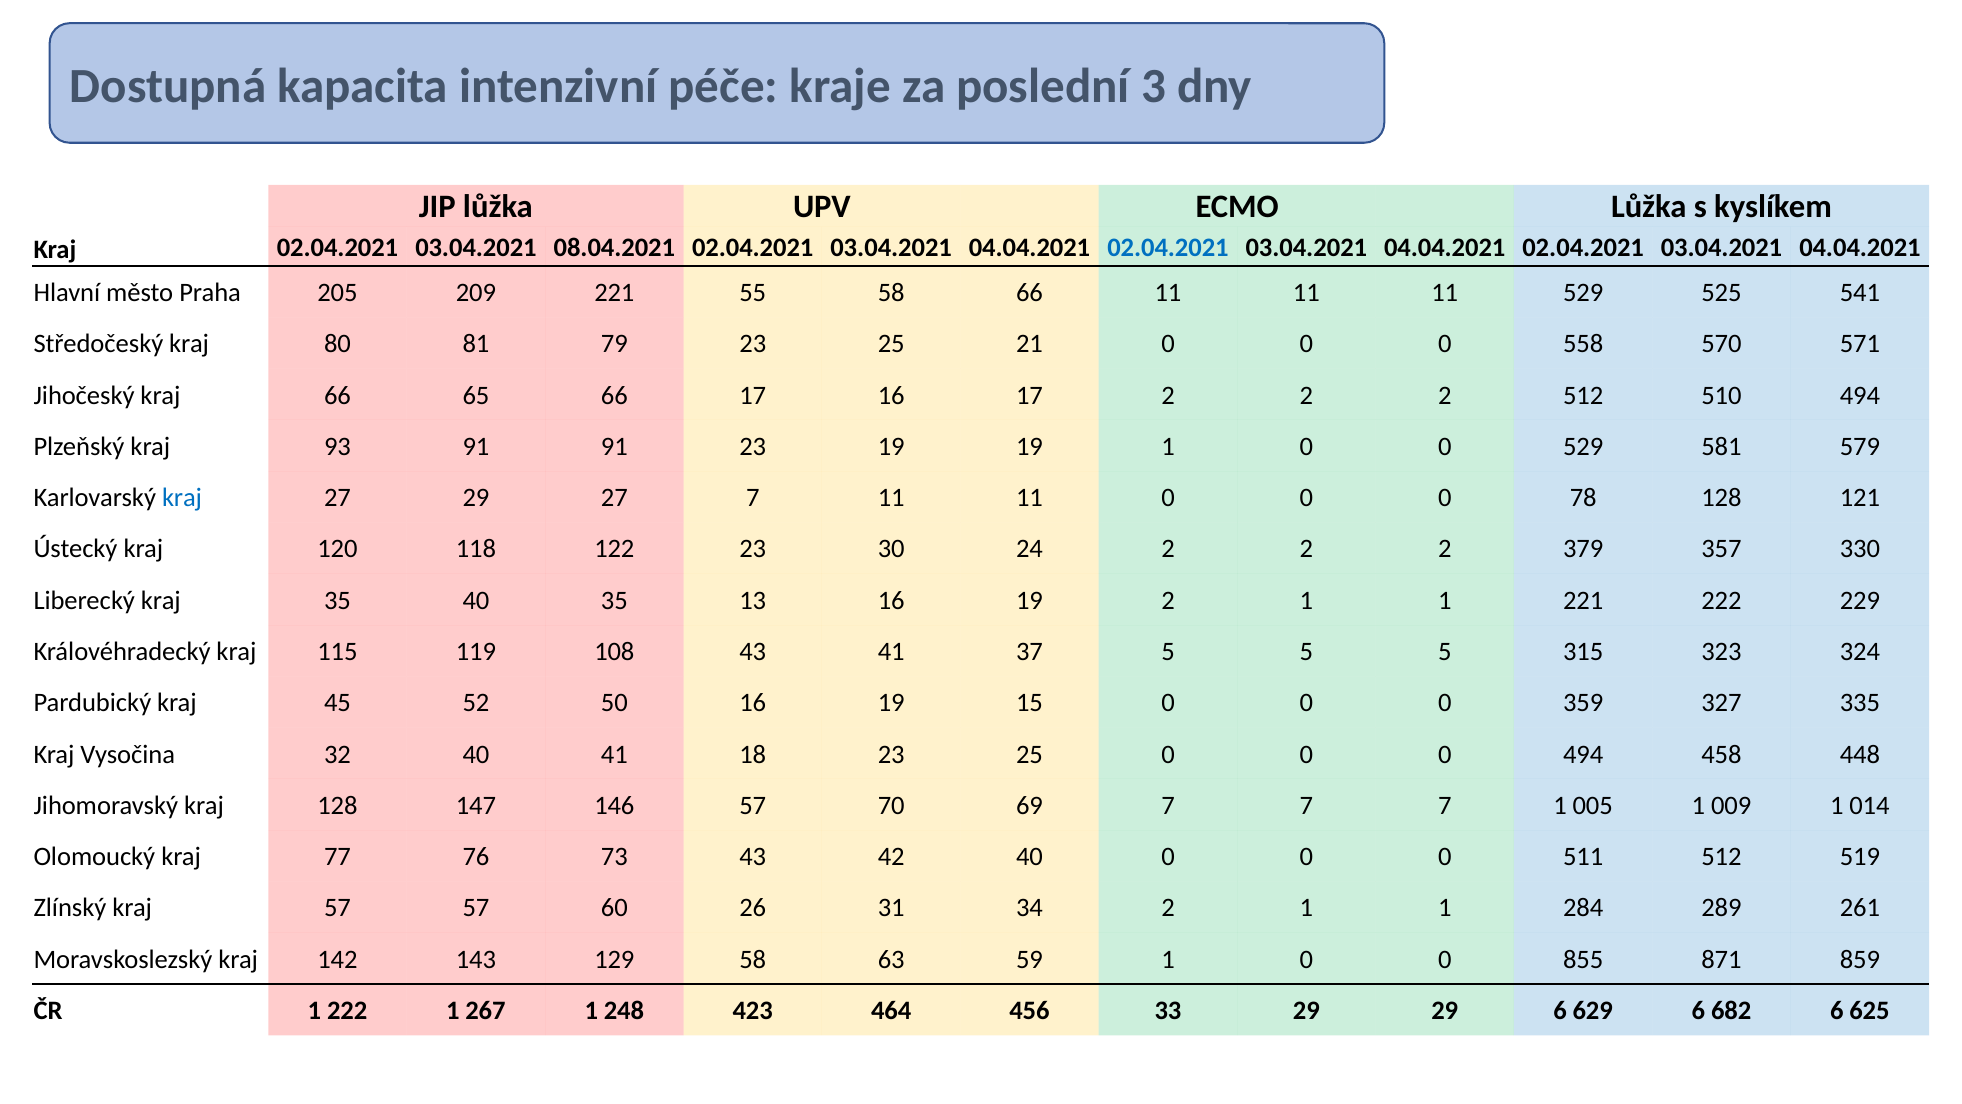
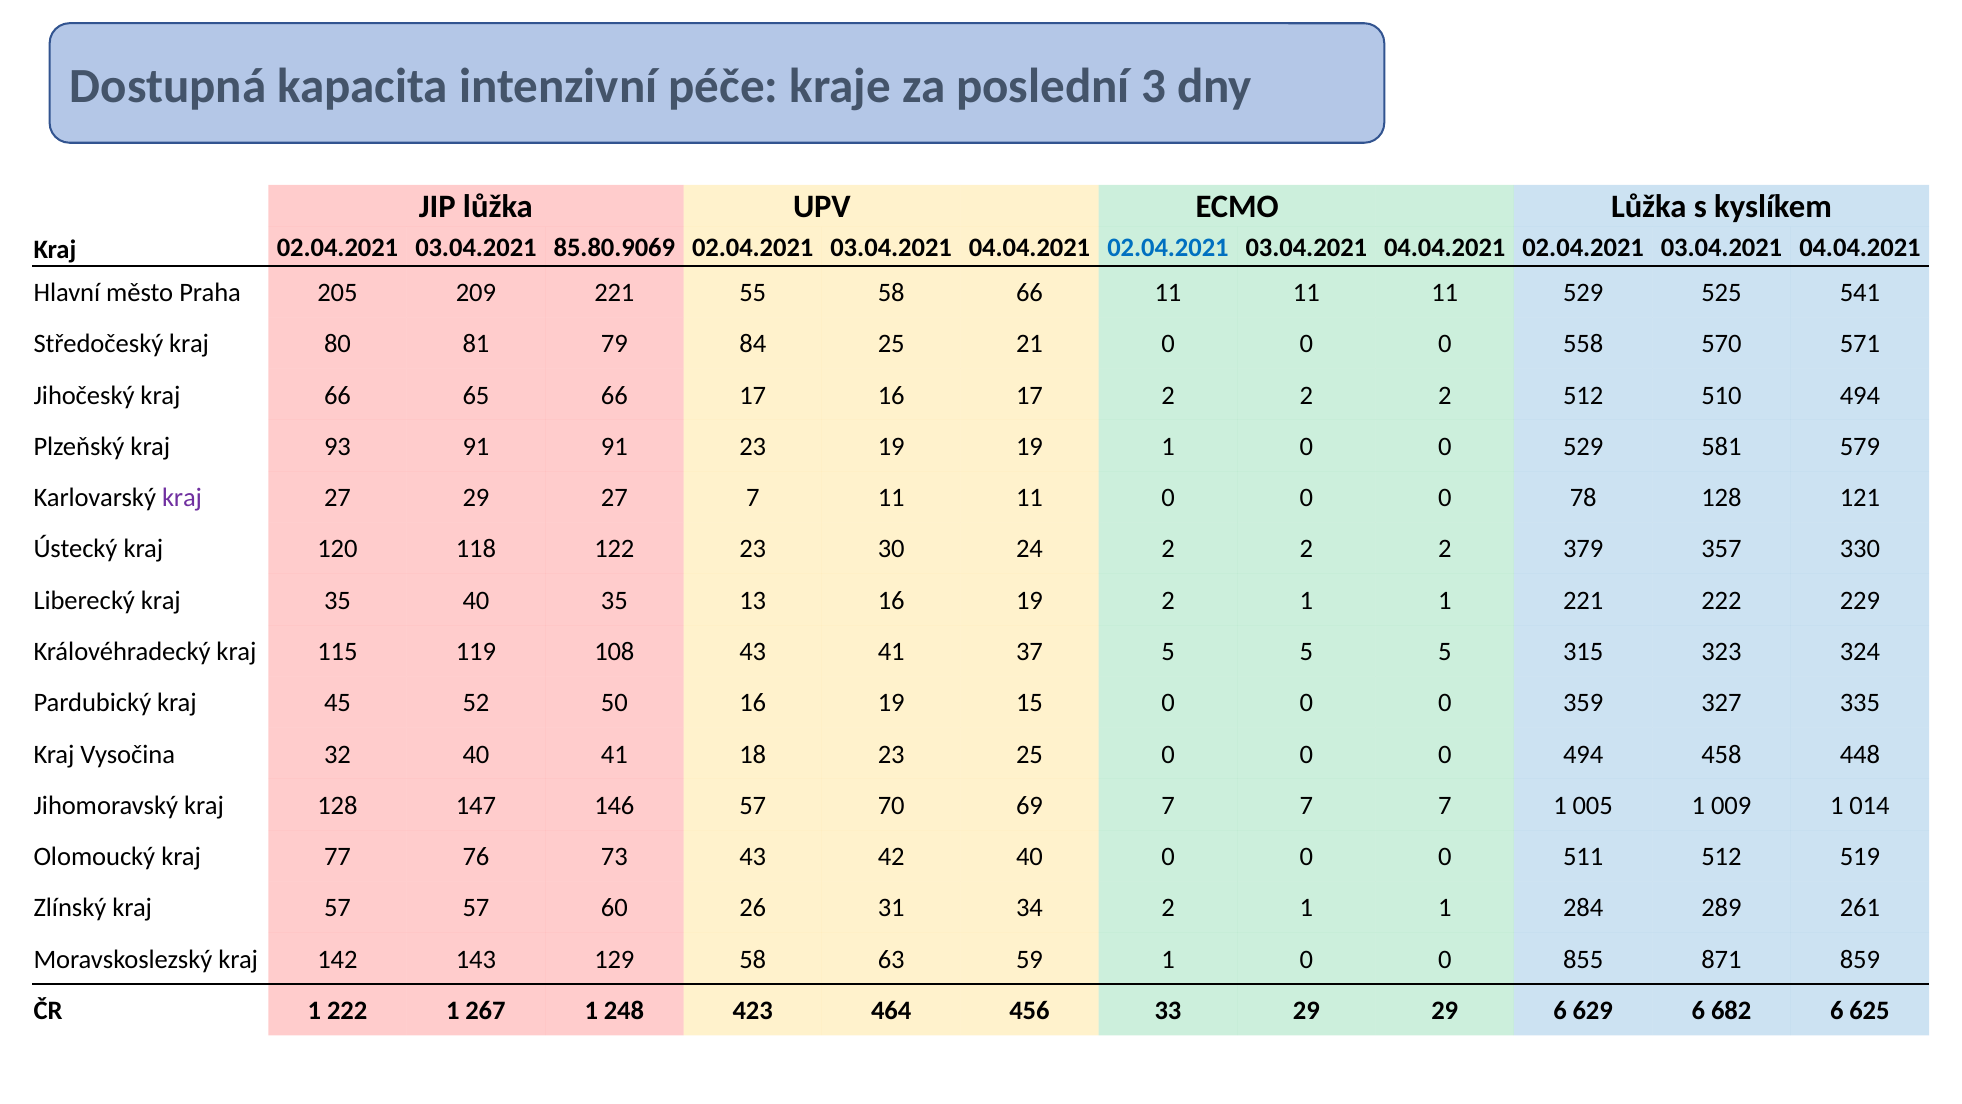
08.04.2021: 08.04.2021 -> 85.80.9069 (614, 247)
79 23: 23 -> 84 (753, 344)
kraj colour: blue -> purple (182, 498)
